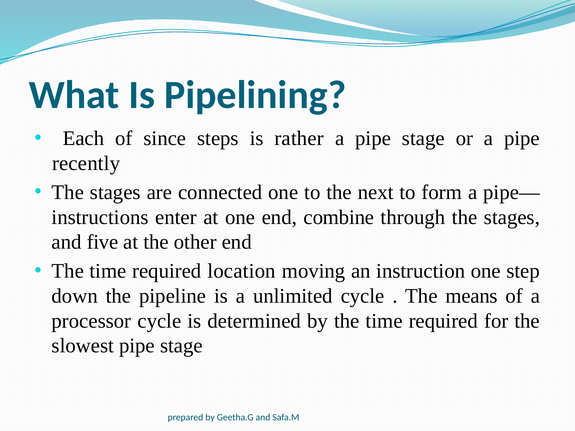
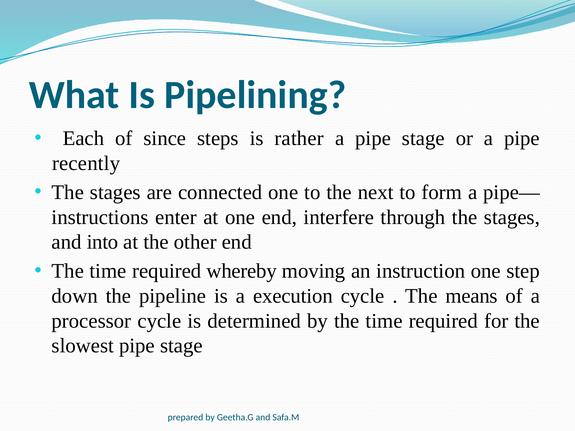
combine: combine -> interfere (339, 217)
five: five -> into (102, 242)
location: location -> whereby (242, 271)
unlimited: unlimited -> execution (293, 296)
